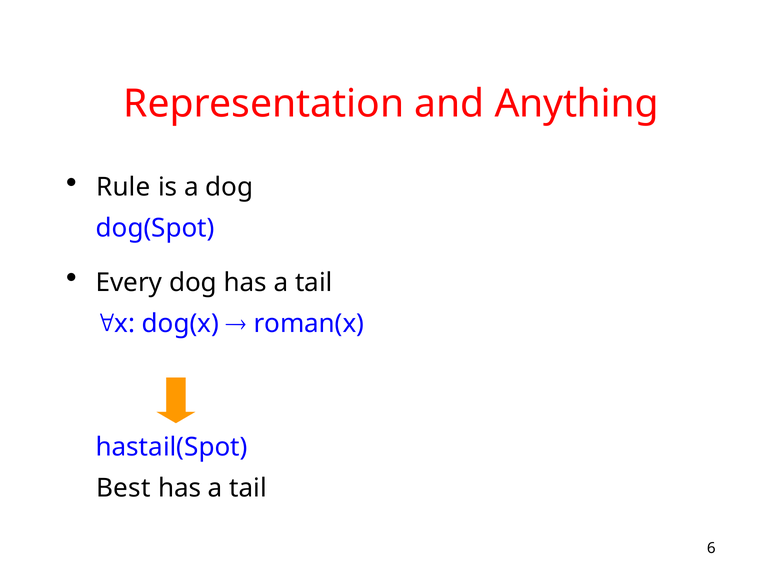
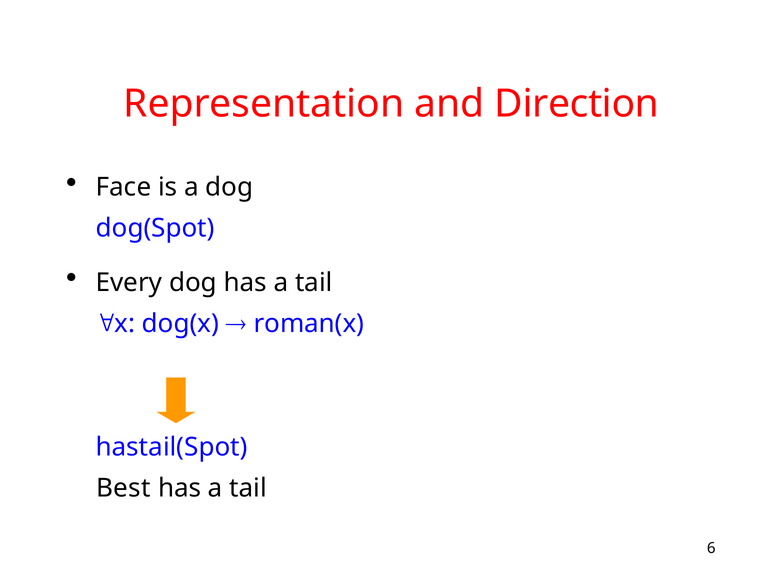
Anything: Anything -> Direction (577, 104)
Rule: Rule -> Face (124, 187)
